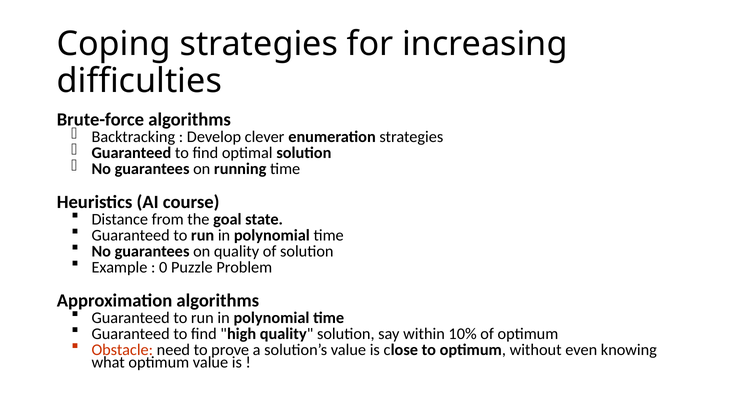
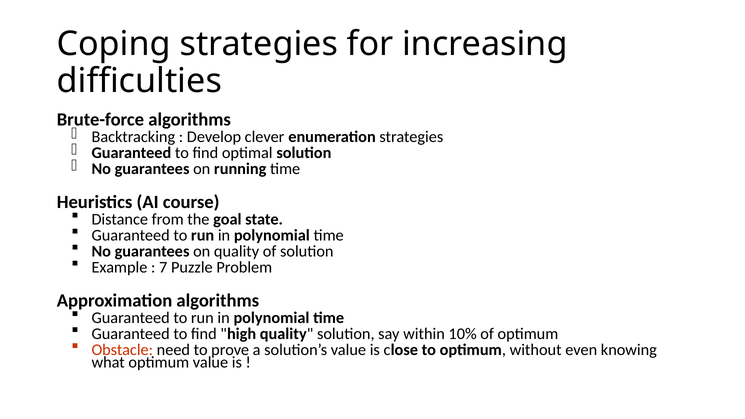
0: 0 -> 7 (163, 267)
